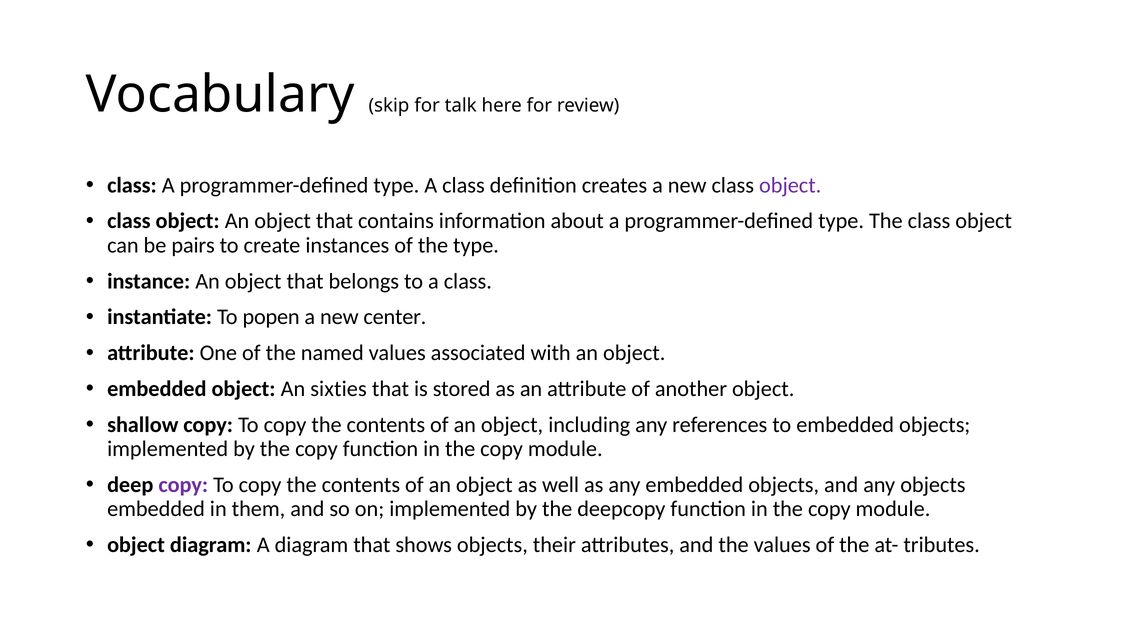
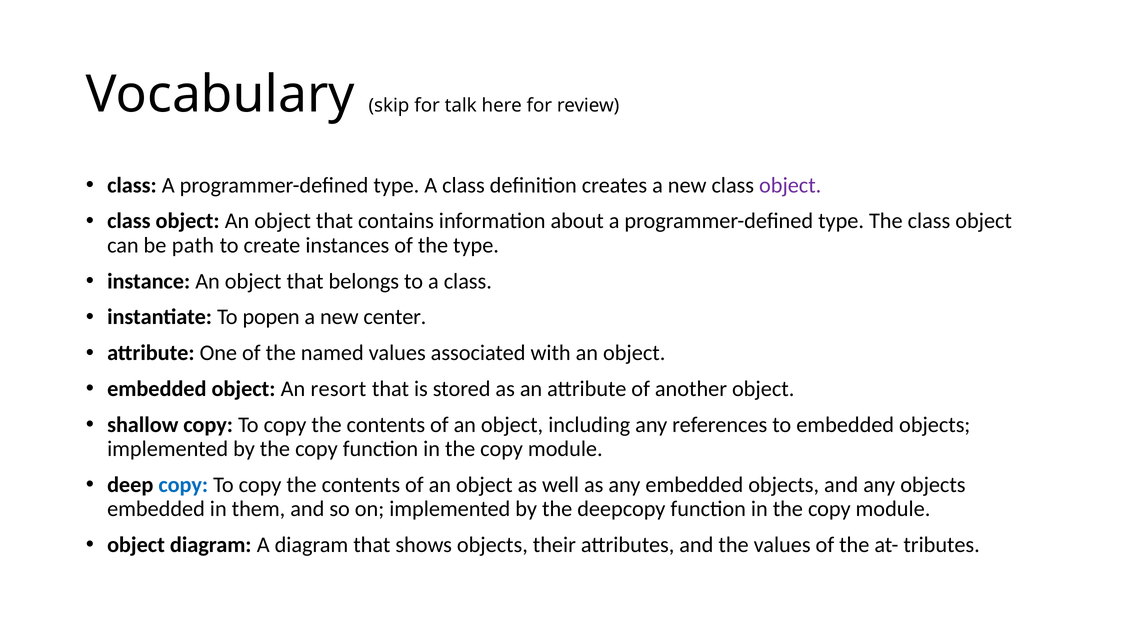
pairs: pairs -> path (193, 245)
sixties: sixties -> resort (338, 389)
copy colour: purple -> blue (183, 484)
